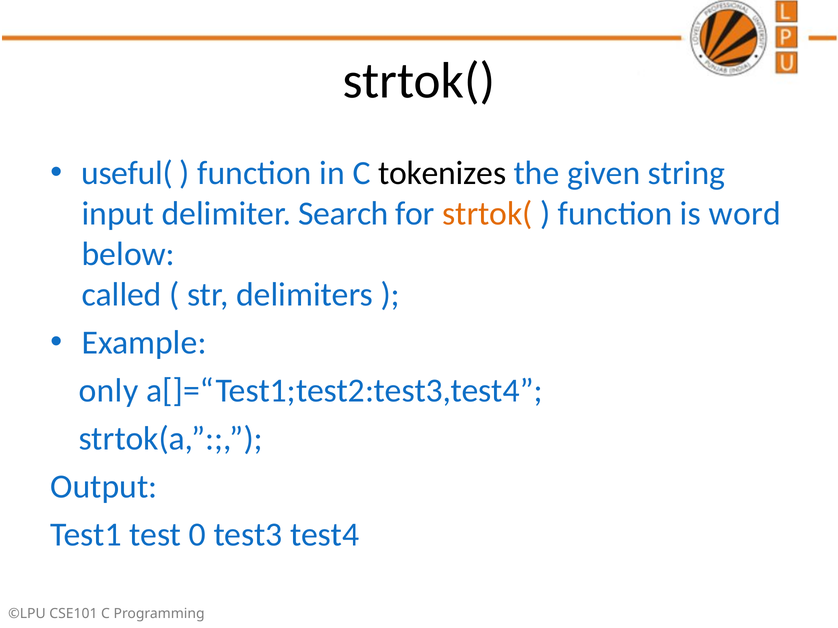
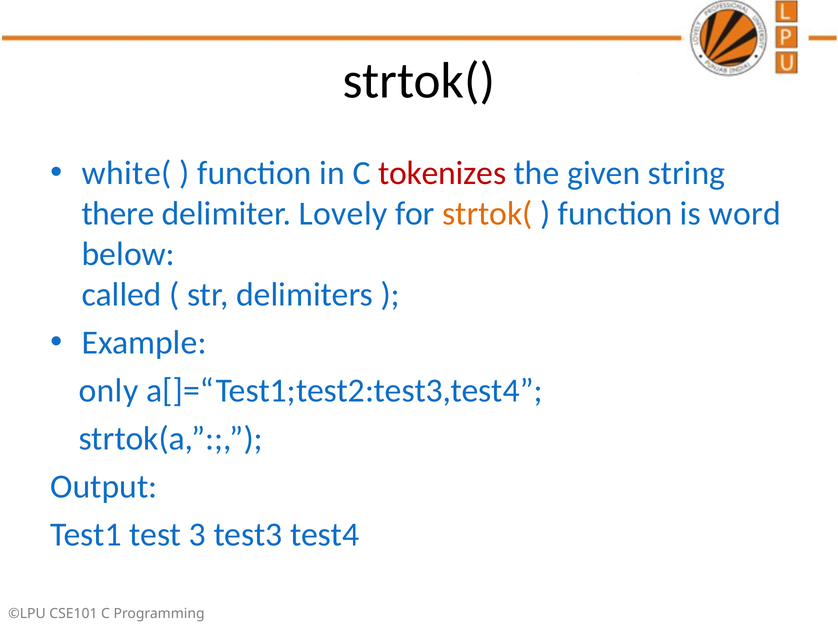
useful(: useful( -> white( (127, 173)
tokenizes colour: black -> red (442, 173)
input: input -> there (118, 214)
Search: Search -> Lovely (343, 214)
0: 0 -> 3 (197, 535)
